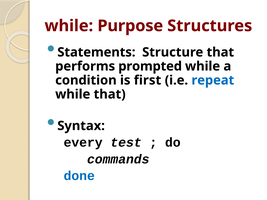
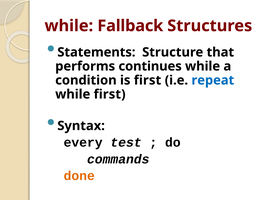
Purpose: Purpose -> Fallback (130, 26)
prompted: prompted -> continues (150, 66)
while that: that -> first (110, 94)
done colour: blue -> orange (79, 176)
